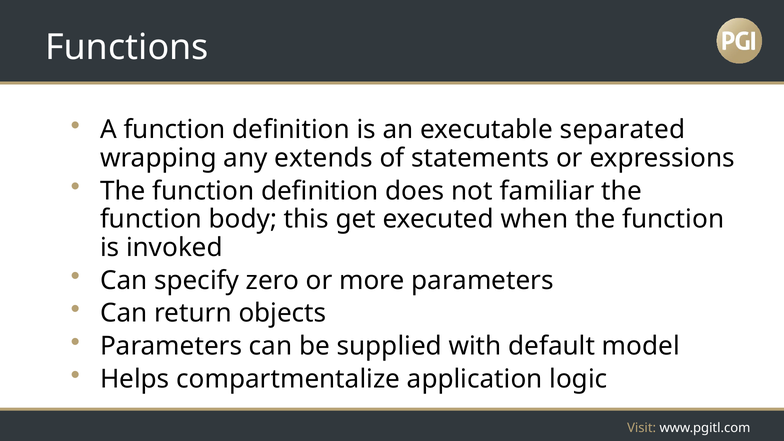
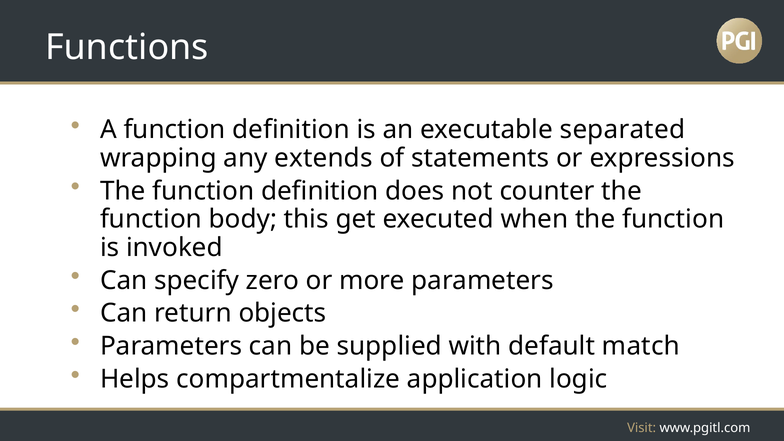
familiar: familiar -> counter (547, 191)
model: model -> match (641, 346)
